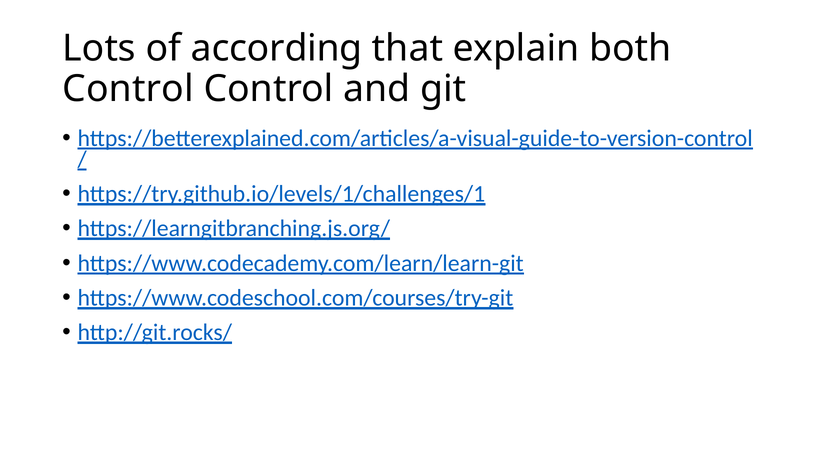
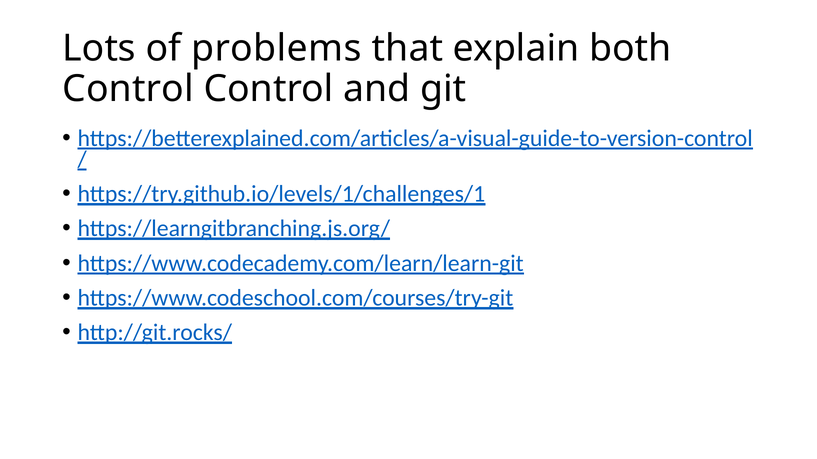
according: according -> problems (276, 48)
